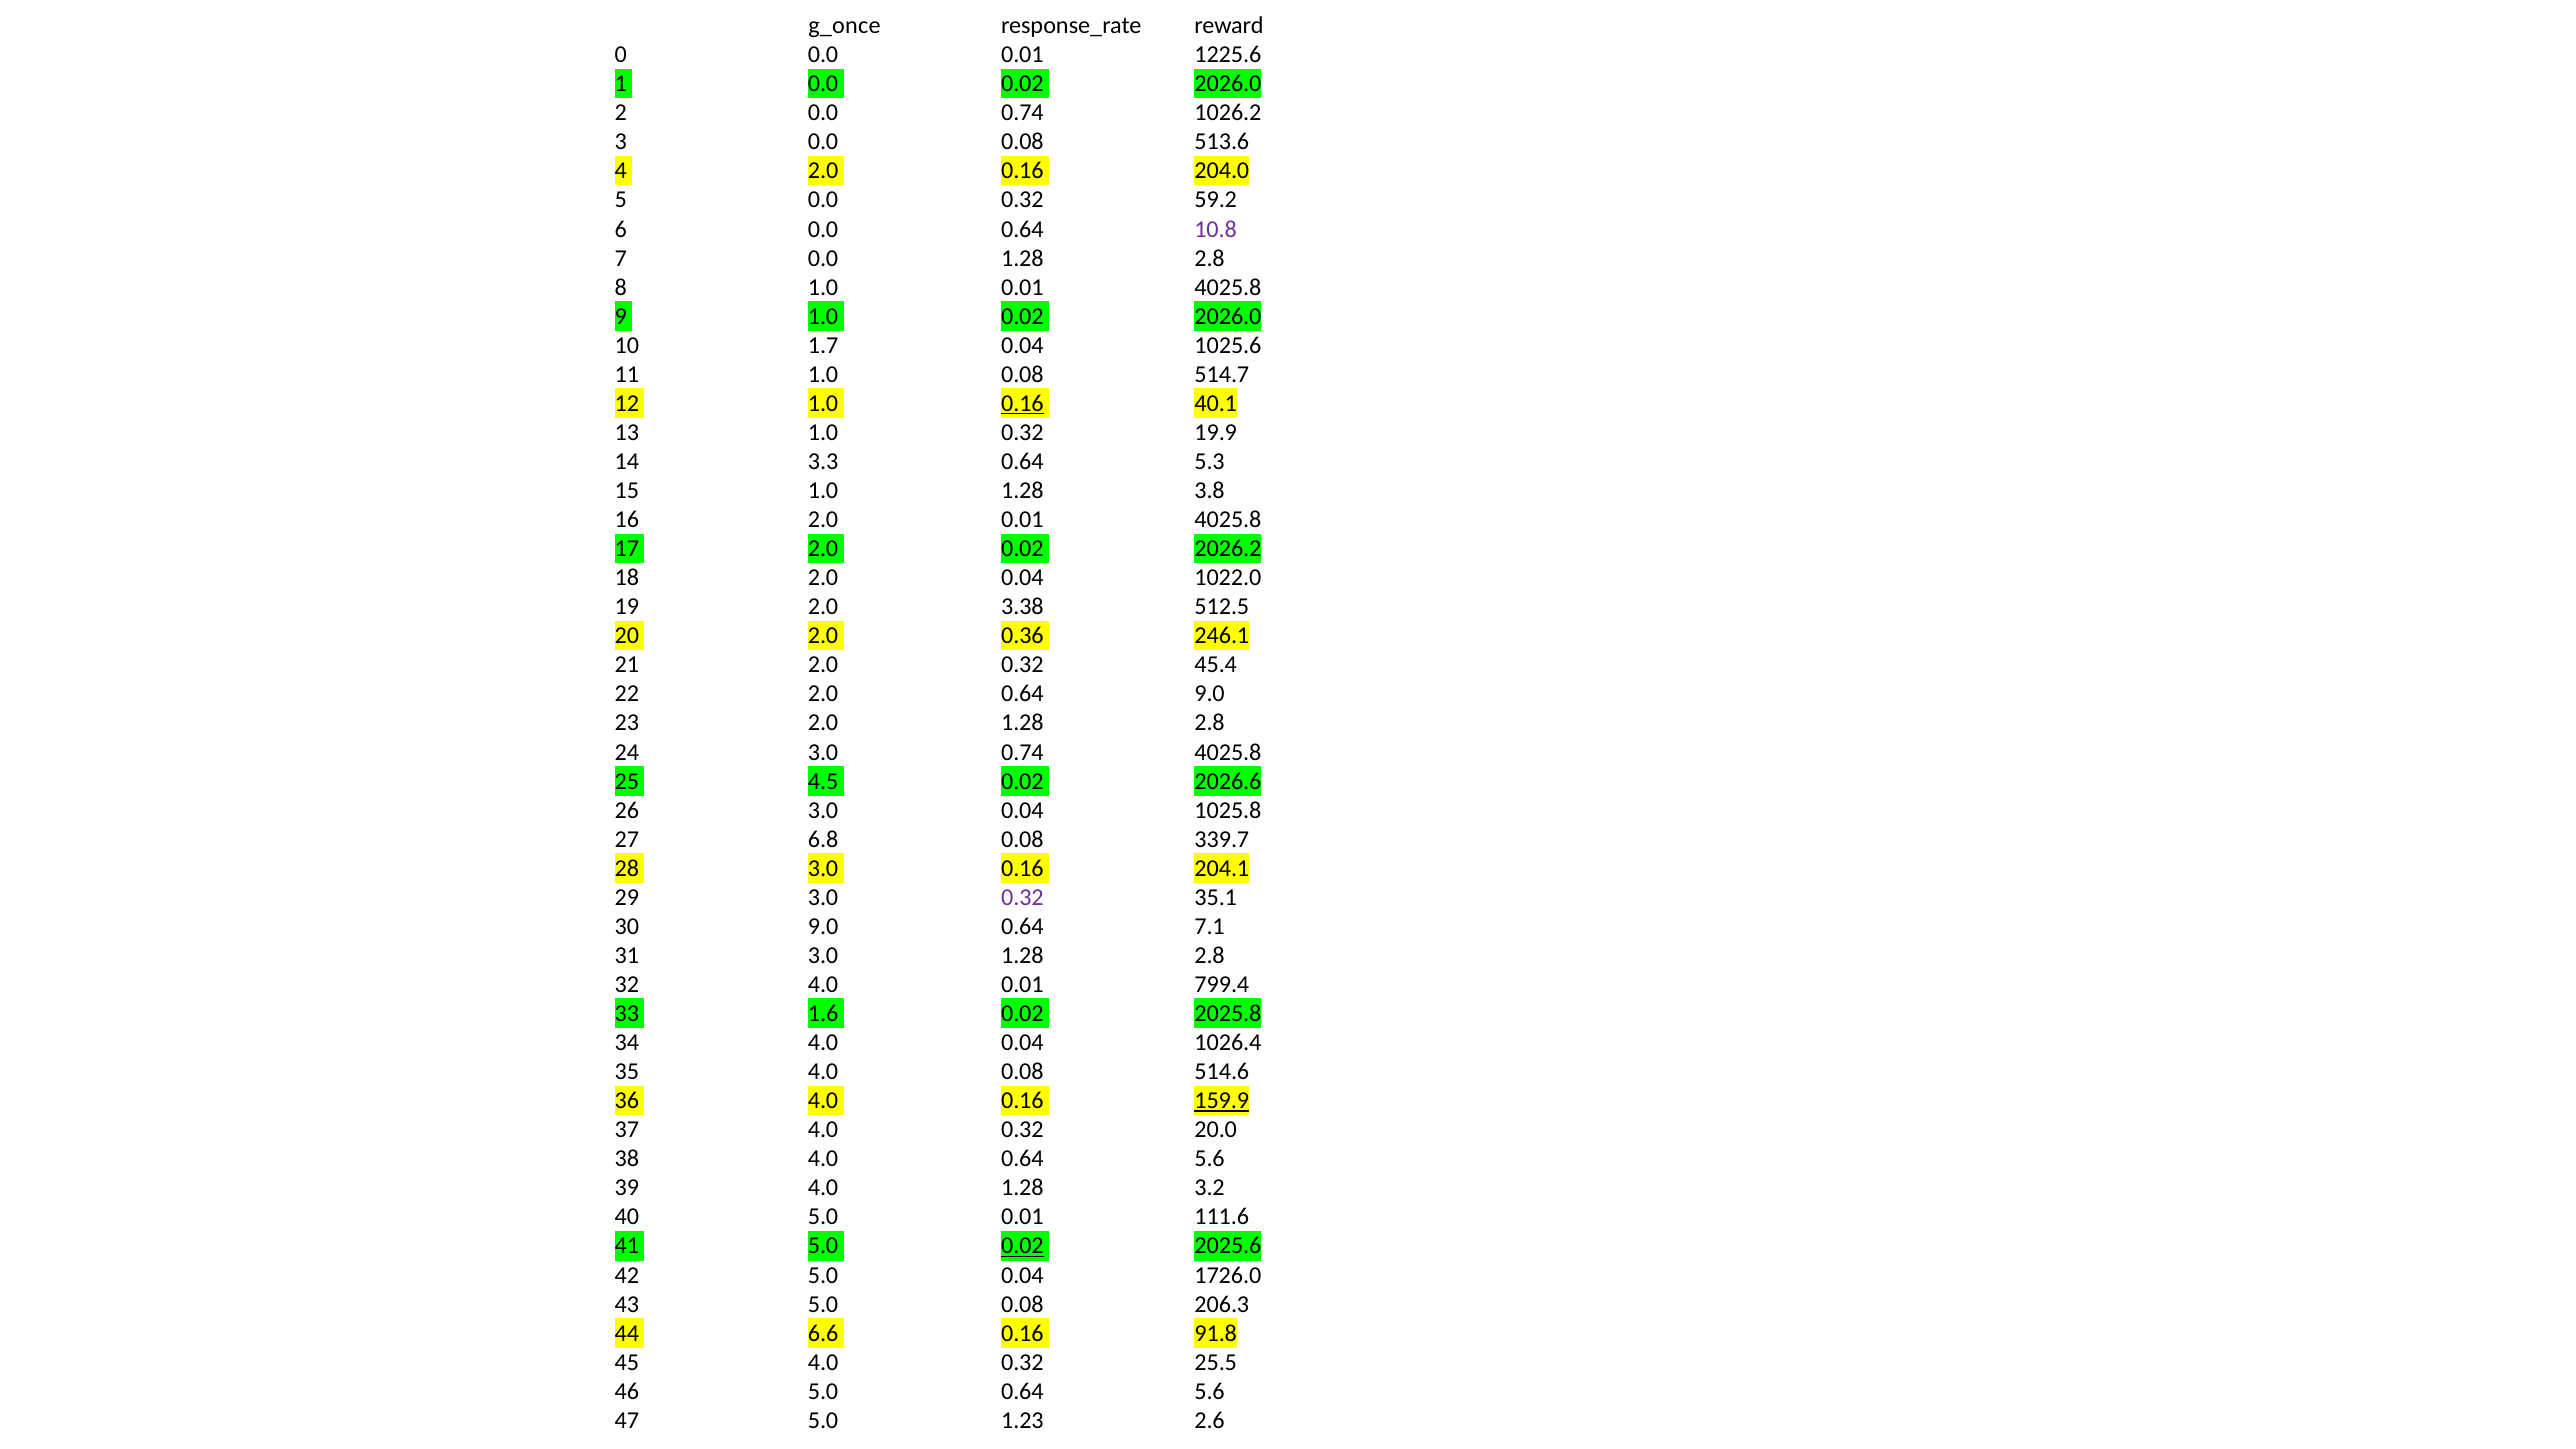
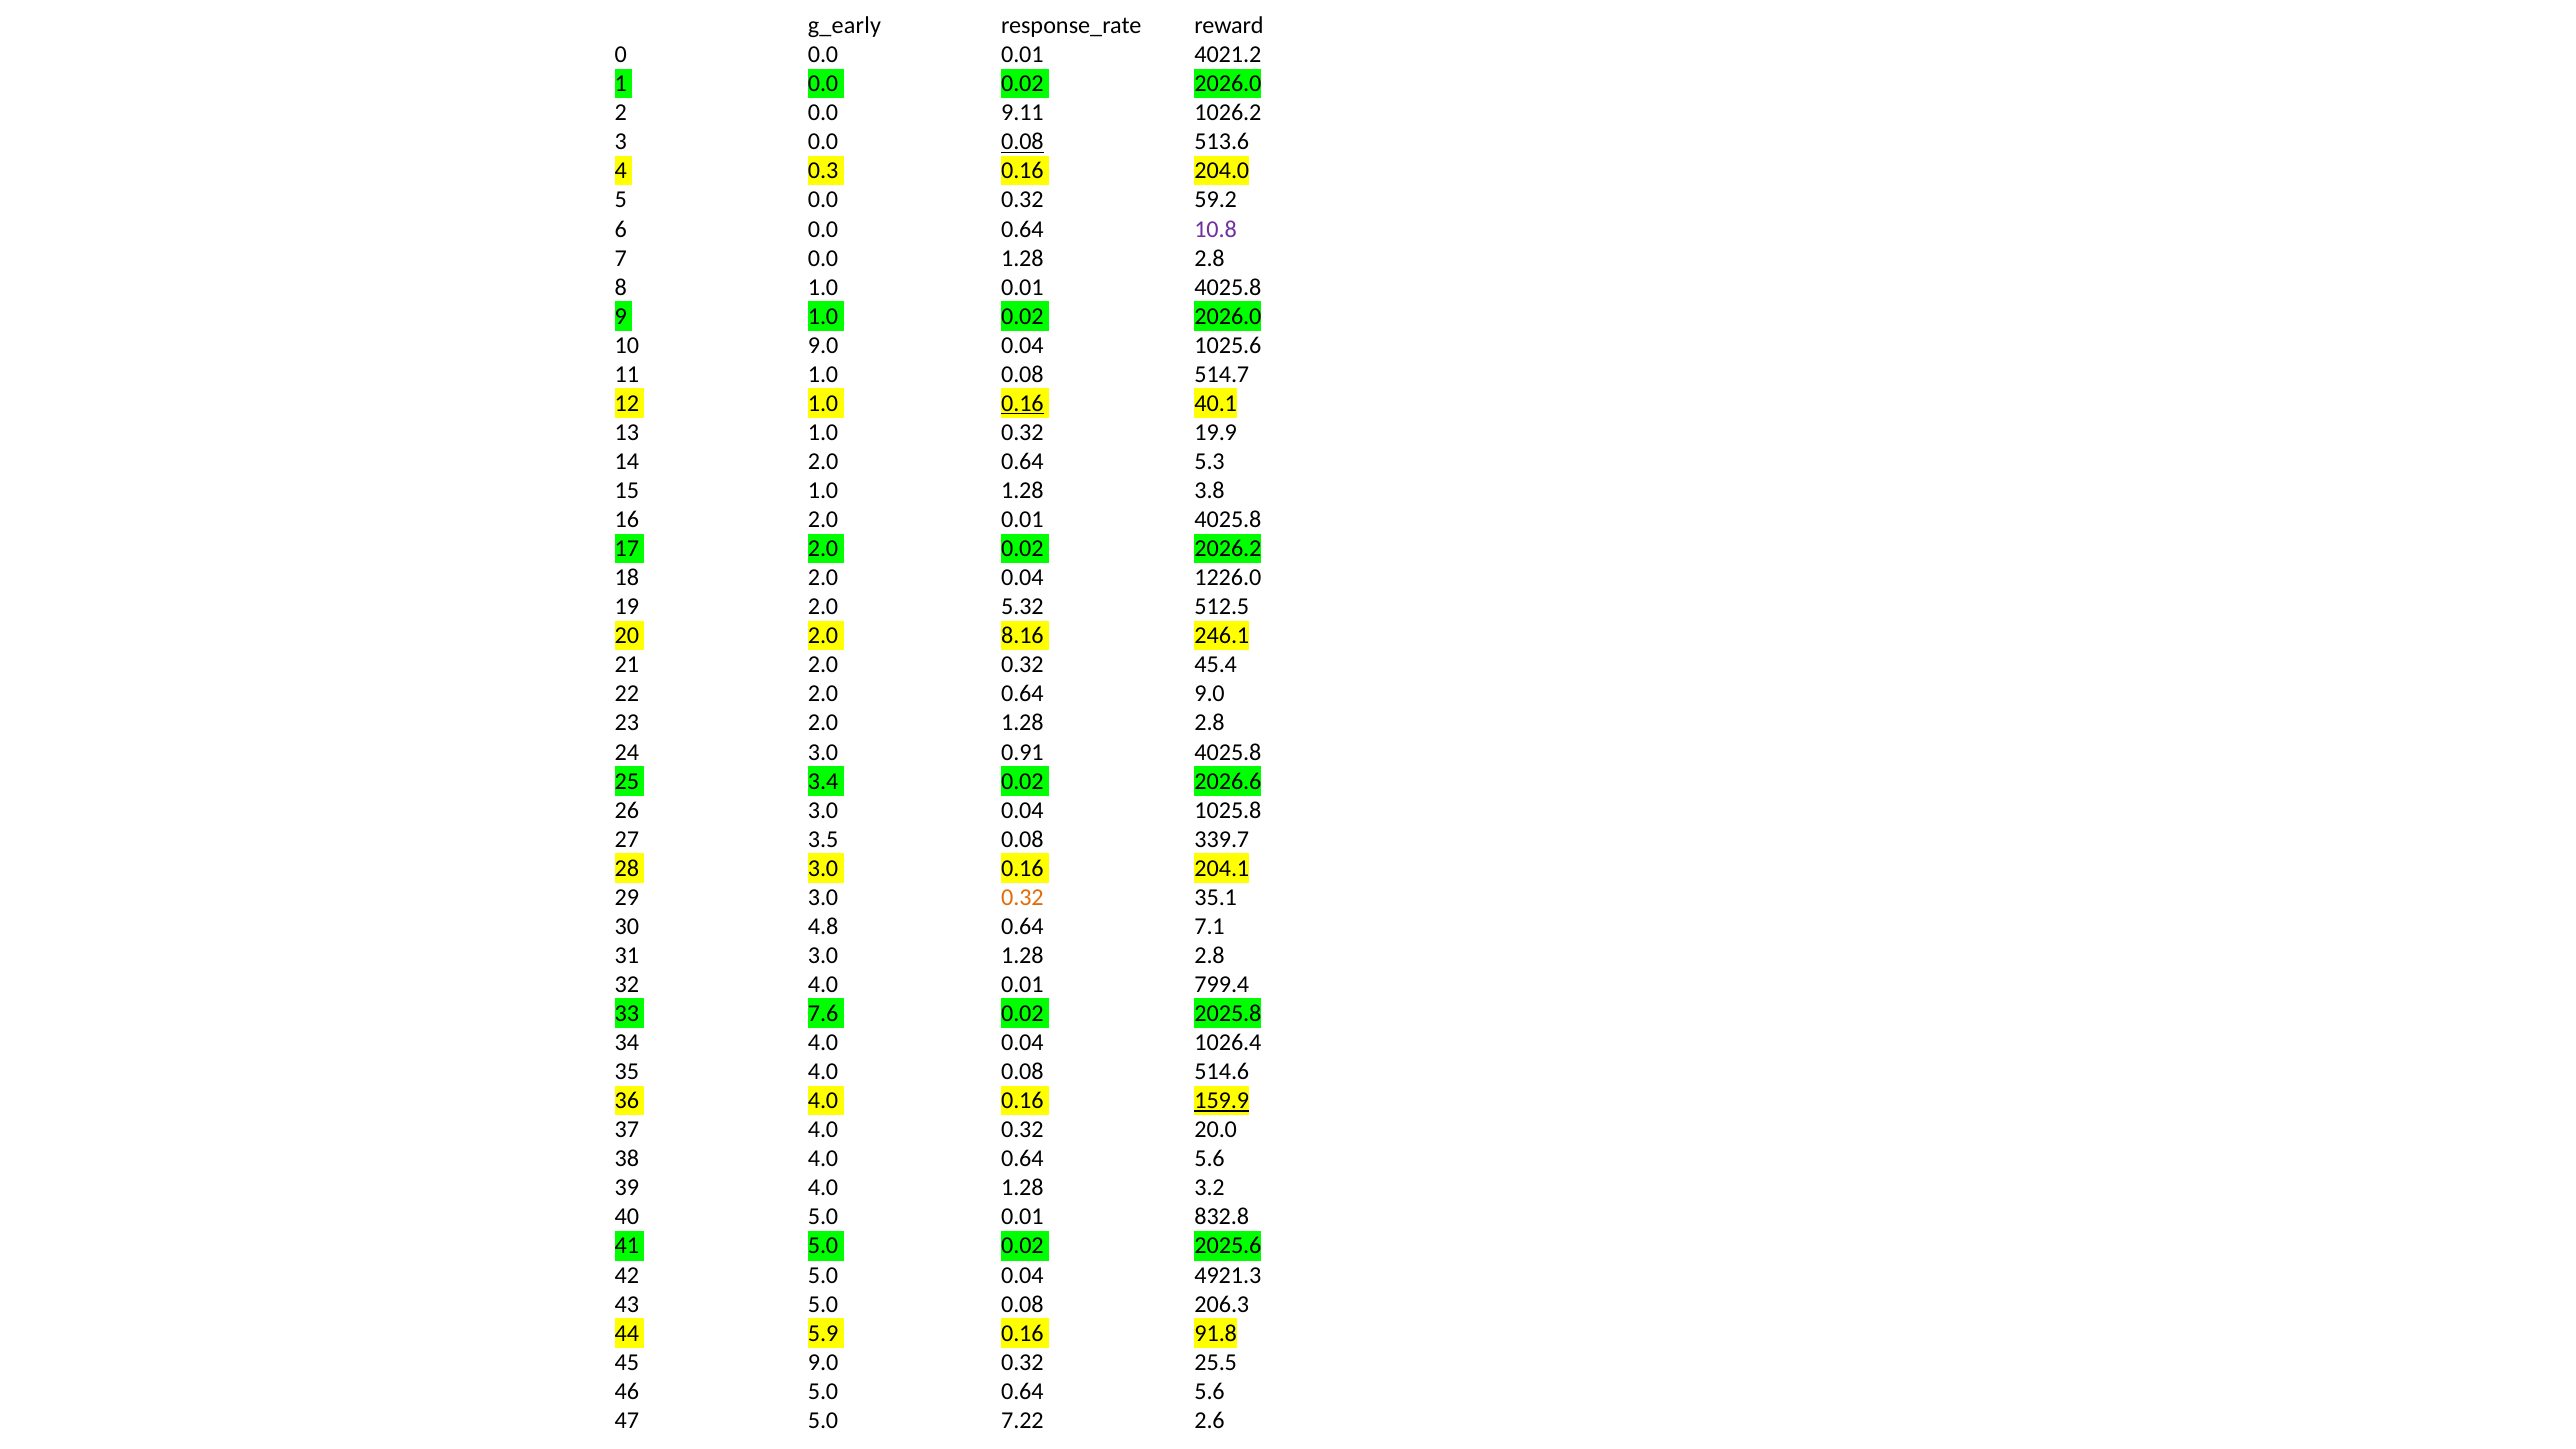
g_once: g_once -> g_early (844, 26)
1225.6: 1225.6 -> 4021.2 (1228, 55)
0.0 0.74: 0.74 -> 9.11 (1022, 113)
0.08 underline: none -> present (1022, 142)
4 2.0: 2.0 -> 0.3 (823, 171)
10 1.7: 1.7 -> 9.0 (823, 345)
14 3.3: 3.3 -> 2.0 (823, 461)
1022.0: 1022.0 -> 1226.0 (1228, 578)
3.38: 3.38 -> 5.32 (1022, 607)
0.36: 0.36 -> 8.16 (1022, 636)
3.0 0.74: 0.74 -> 0.91 (1022, 752)
4.5: 4.5 -> 3.4 (823, 781)
6.8: 6.8 -> 3.5 (823, 839)
0.32 colour: purple -> orange (1022, 897)
30 9.0: 9.0 -> 4.8 (823, 926)
1.6: 1.6 -> 7.6 (823, 1014)
111.6: 111.6 -> 832.8 (1222, 1217)
0.02 underline: present -> none (1022, 1246)
1726.0: 1726.0 -> 4921.3 (1228, 1275)
6.6: 6.6 -> 5.9 (823, 1333)
45 4.0: 4.0 -> 9.0 (823, 1362)
1.23: 1.23 -> 7.22 (1022, 1420)
